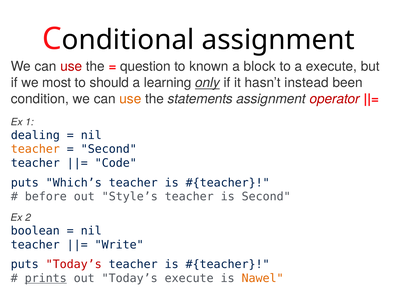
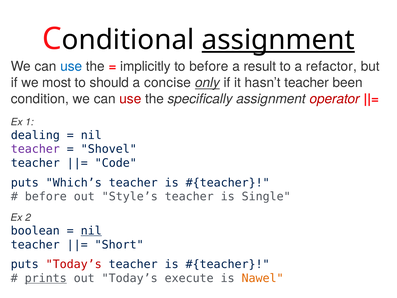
assignment underline: none -> present (278, 40)
use colour: red -> blue (71, 66)
question: question -> implicitly (145, 66)
to known: known -> before (209, 66)
block: block -> result (260, 66)
a execute: execute -> refactor (331, 66)
learning: learning -> concise (168, 83)
hasn’t instead: instead -> teacher (307, 83)
use colour: orange -> red (130, 99)
statements: statements -> specifically (200, 99)
teacher colour: orange -> purple (35, 149)
Second: Second -> Shovel (109, 149)
is Second: Second -> Single (266, 196)
nil underline: none -> present (91, 231)
Write: Write -> Short (119, 245)
